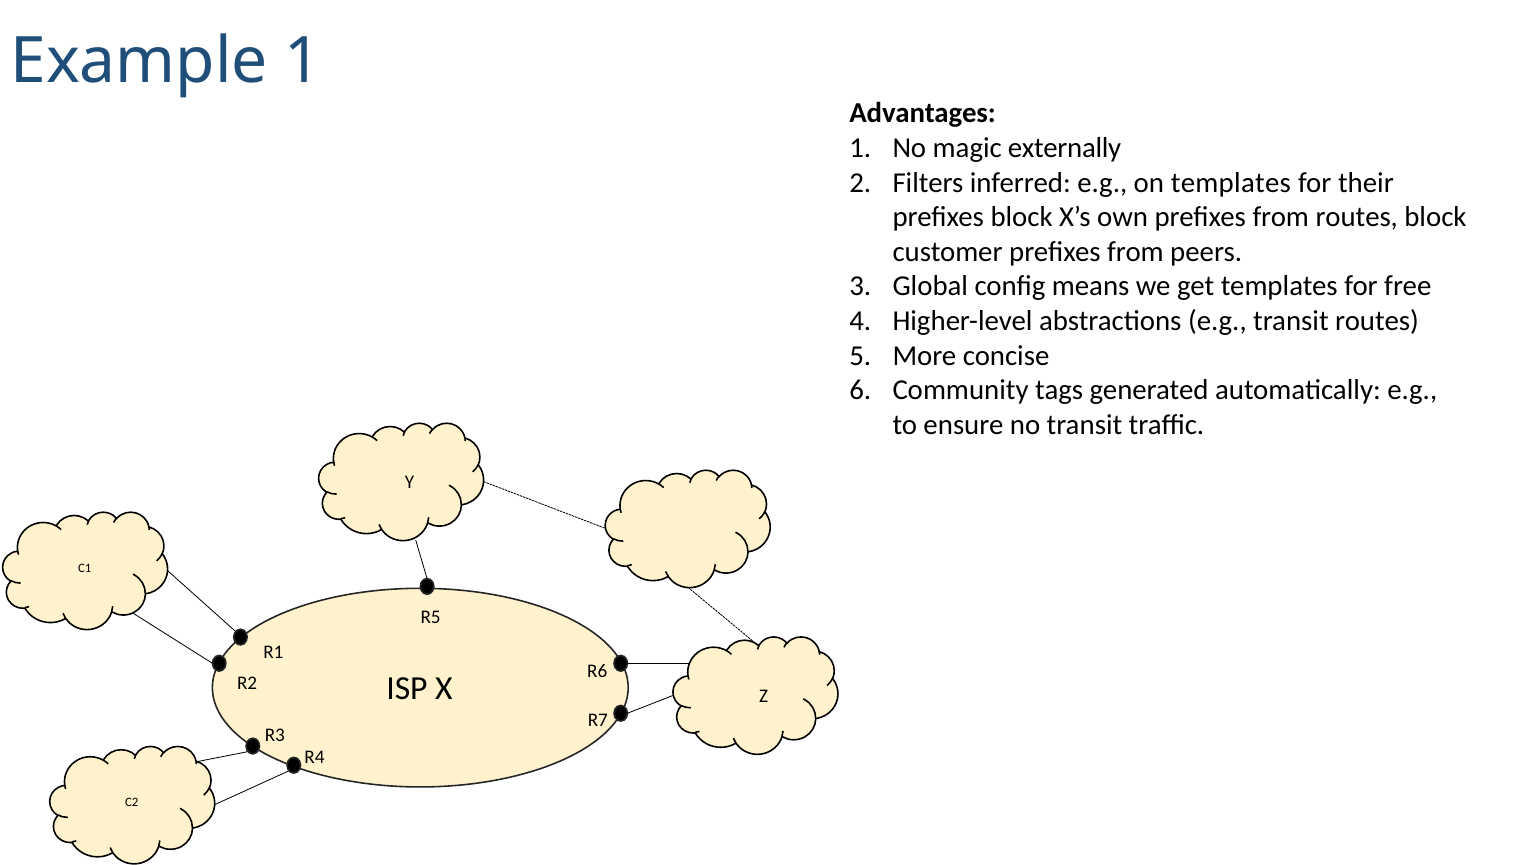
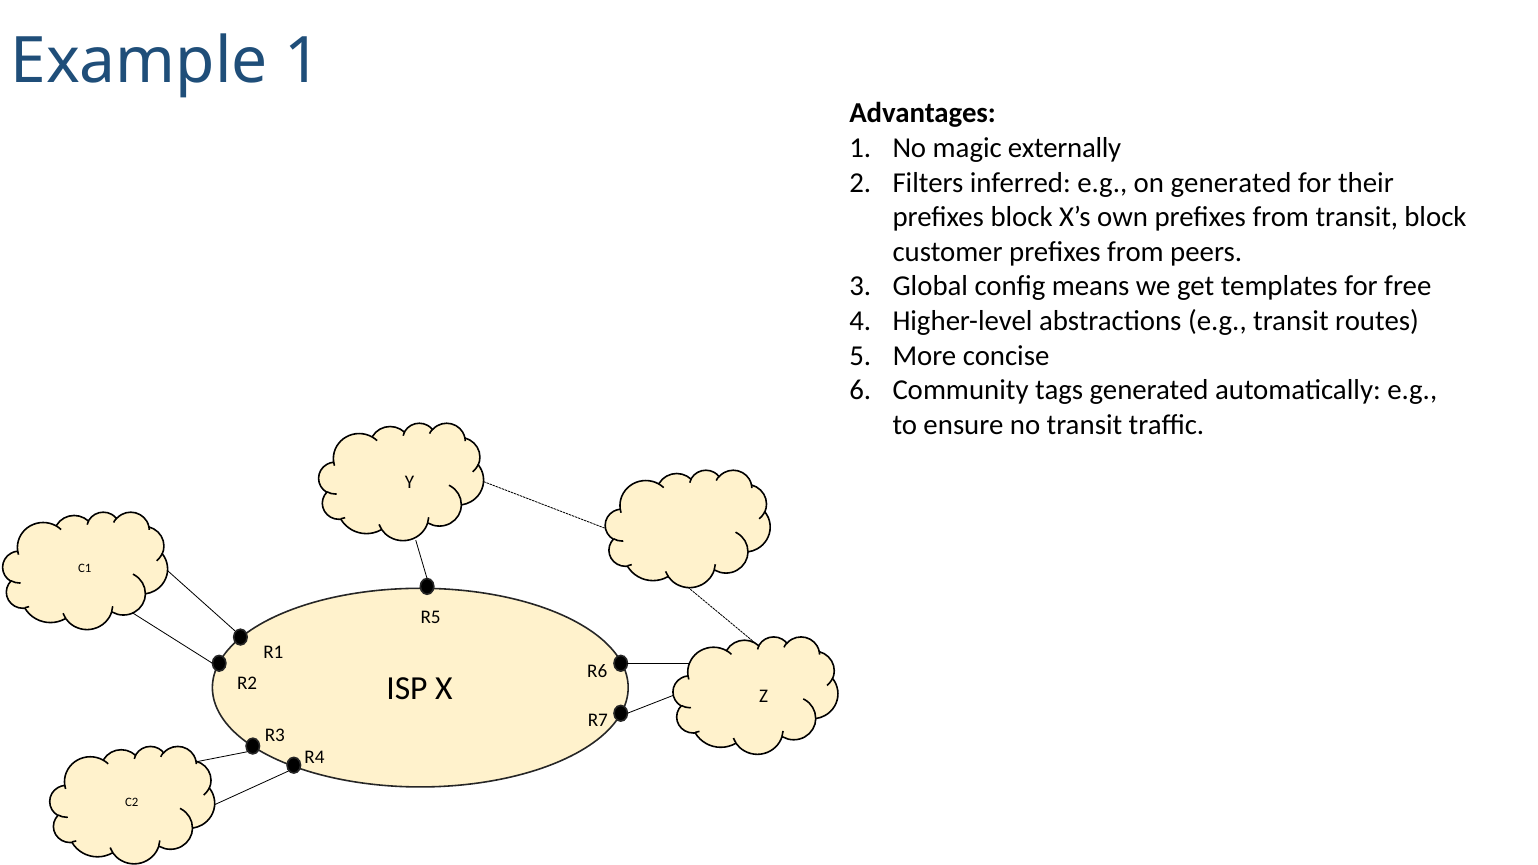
on templates: templates -> generated (1231, 183)
from routes: routes -> transit (1357, 217)
